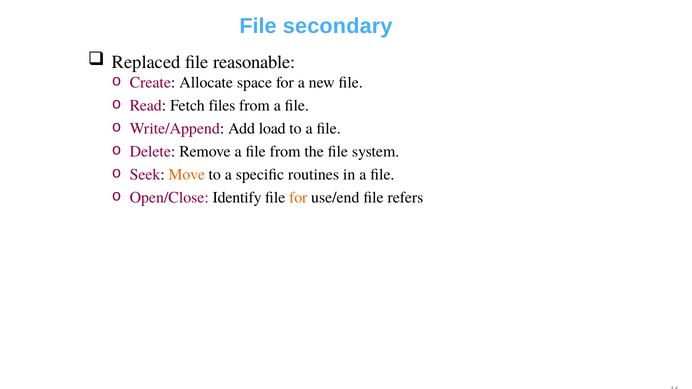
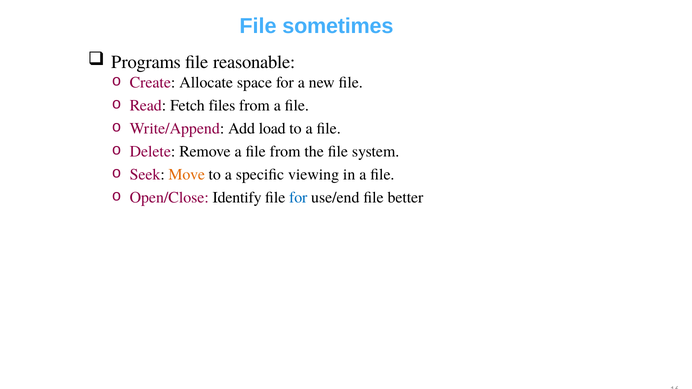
secondary: secondary -> sometimes (338, 26)
Replaced: Replaced -> Programs (146, 62)
routines: routines -> viewing (314, 175)
for colour: orange -> blue (298, 198)
refers: refers -> better (405, 198)
